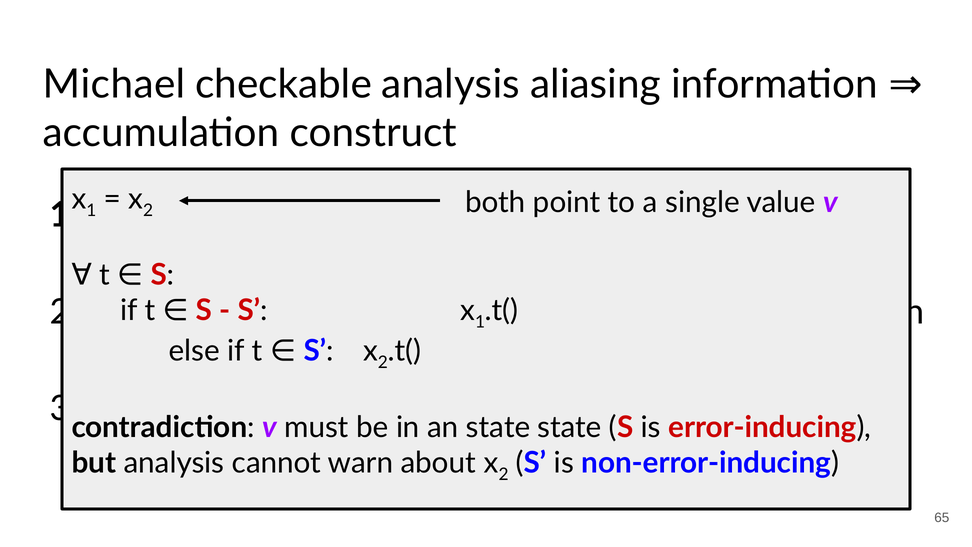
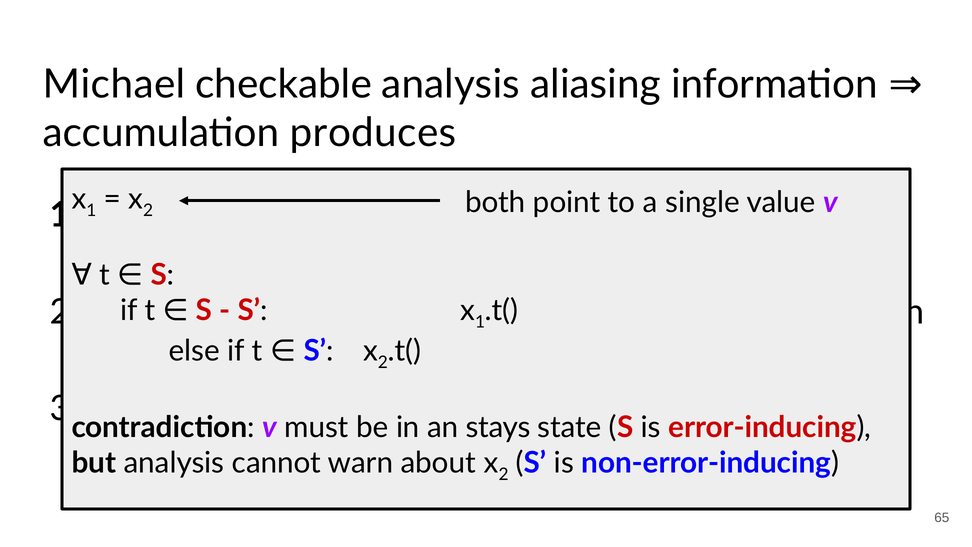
accumulation construct: construct -> produces (373, 133)
state: state -> stays (498, 427)
